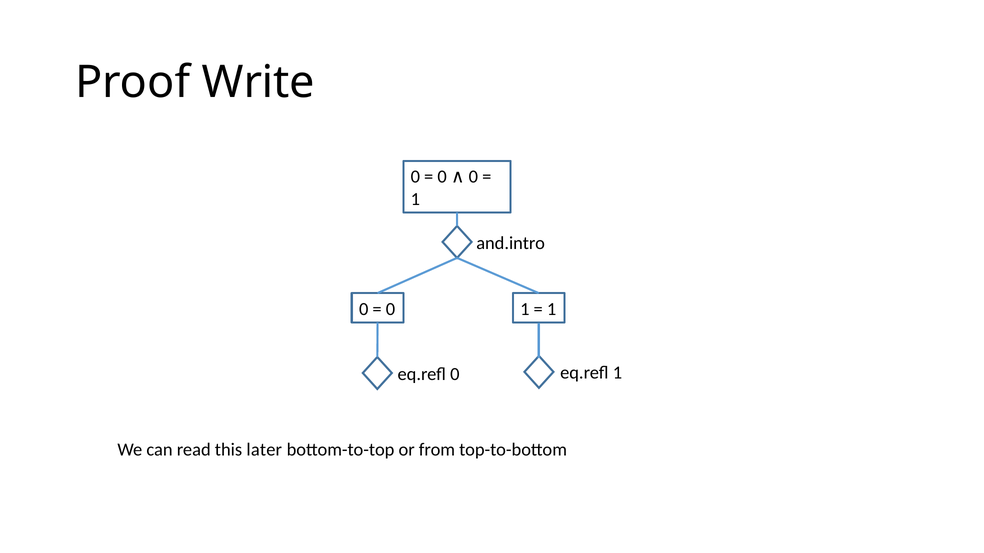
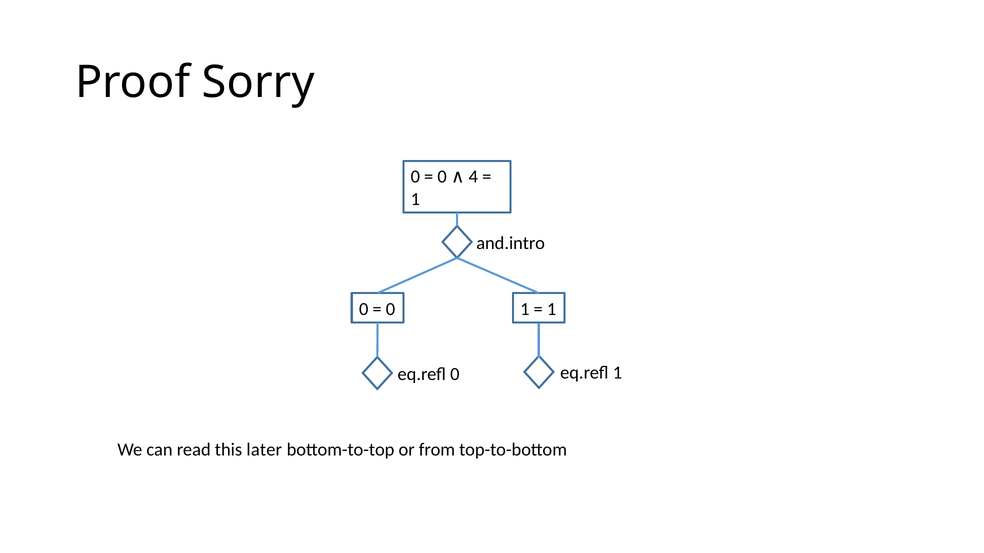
Write: Write -> Sorry (258, 83)
0 0: 0 -> 4 (473, 177)
